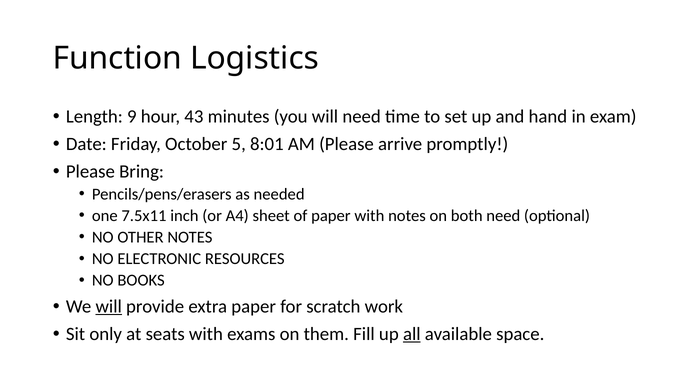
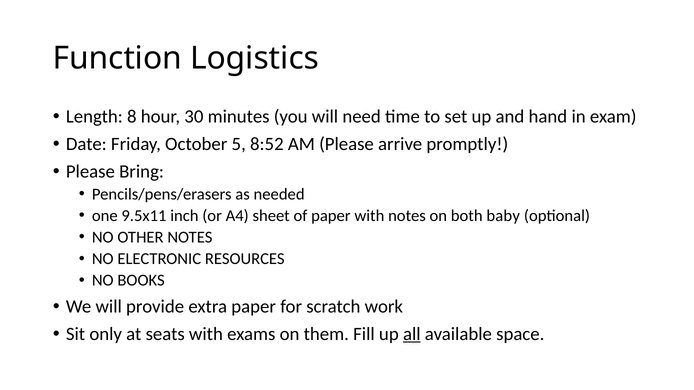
9: 9 -> 8 (132, 117)
43: 43 -> 30 (194, 117)
8:01: 8:01 -> 8:52 (267, 144)
7.5x11: 7.5x11 -> 9.5x11 (144, 216)
both need: need -> baby (503, 216)
will underline: present -> none (109, 307)
